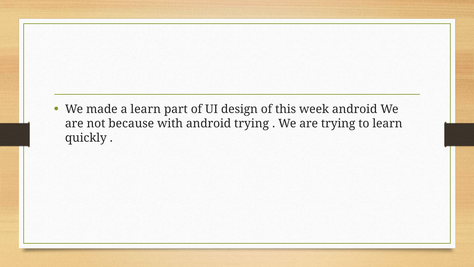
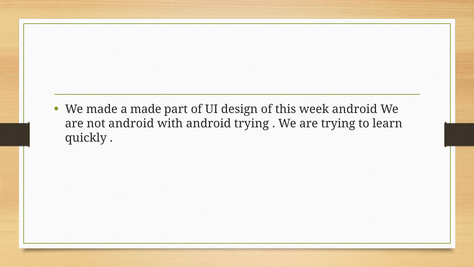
a learn: learn -> made (146, 109)
not because: because -> android (131, 123)
